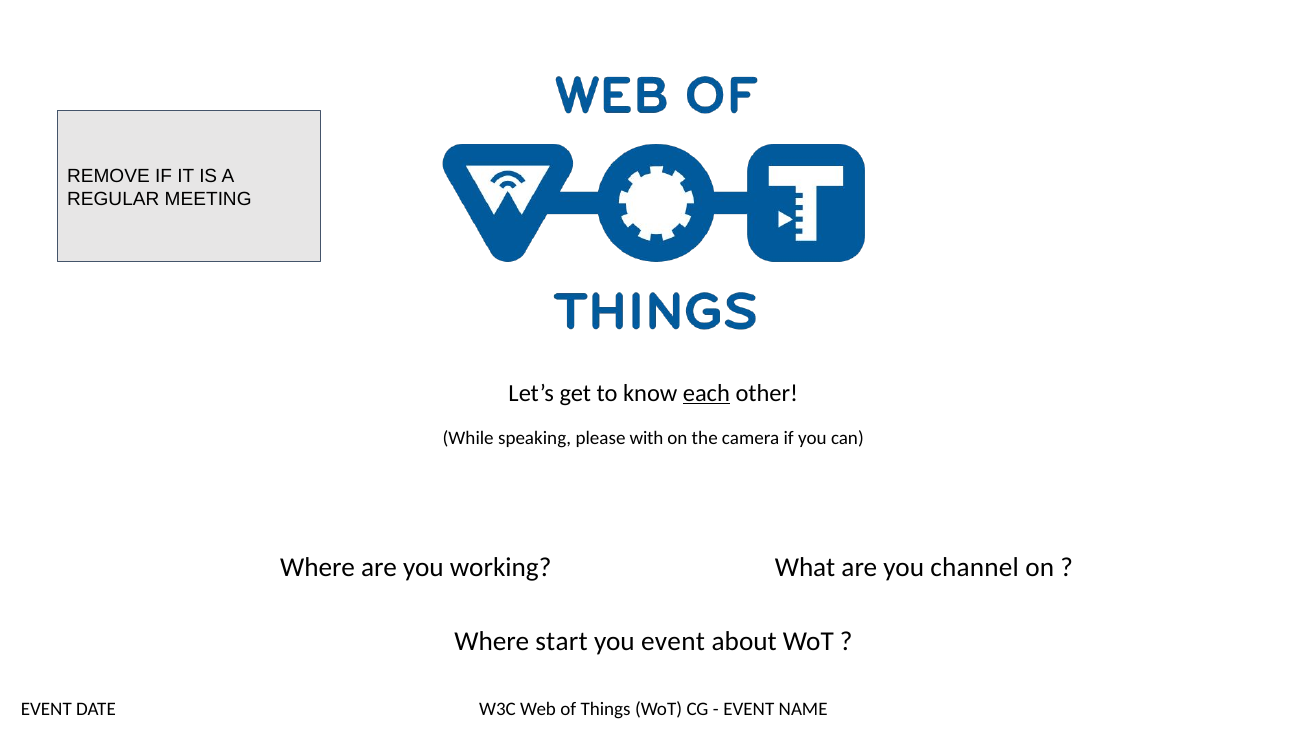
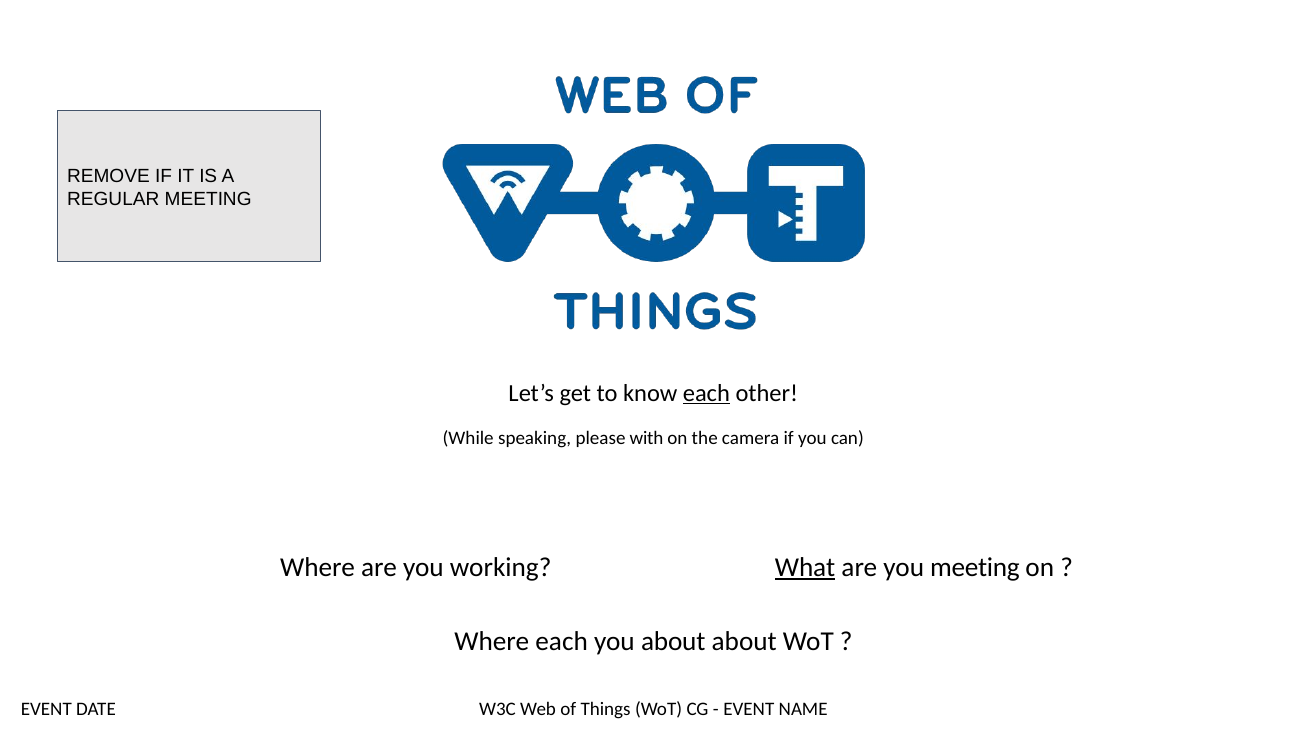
What underline: none -> present (805, 567)
you channel: channel -> meeting (975, 567)
Where start: start -> each (562, 641)
you event: event -> about (673, 641)
